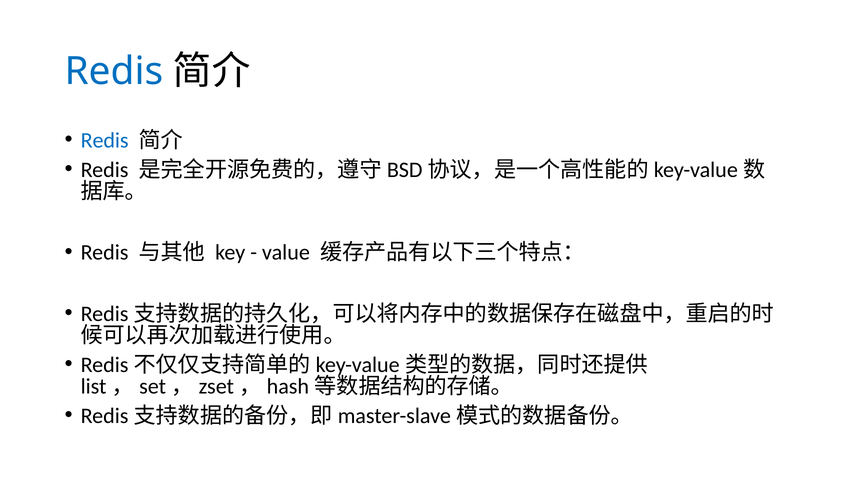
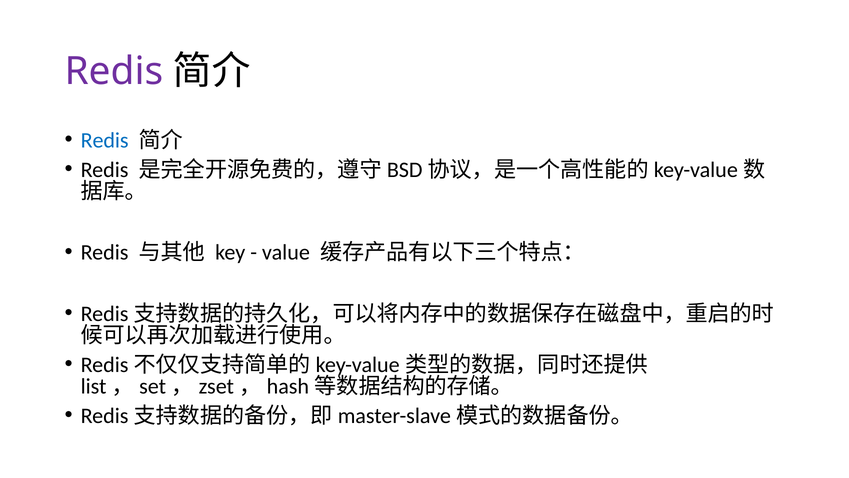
Redis colour: blue -> purple (114, 71)
